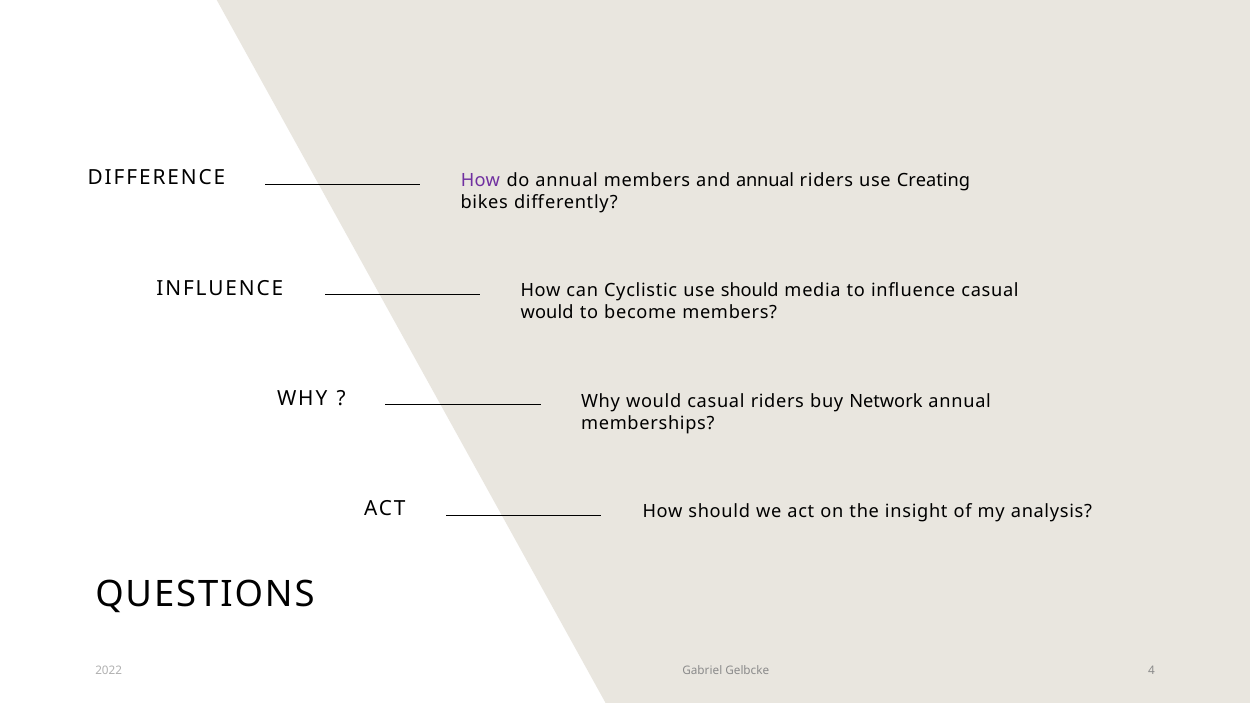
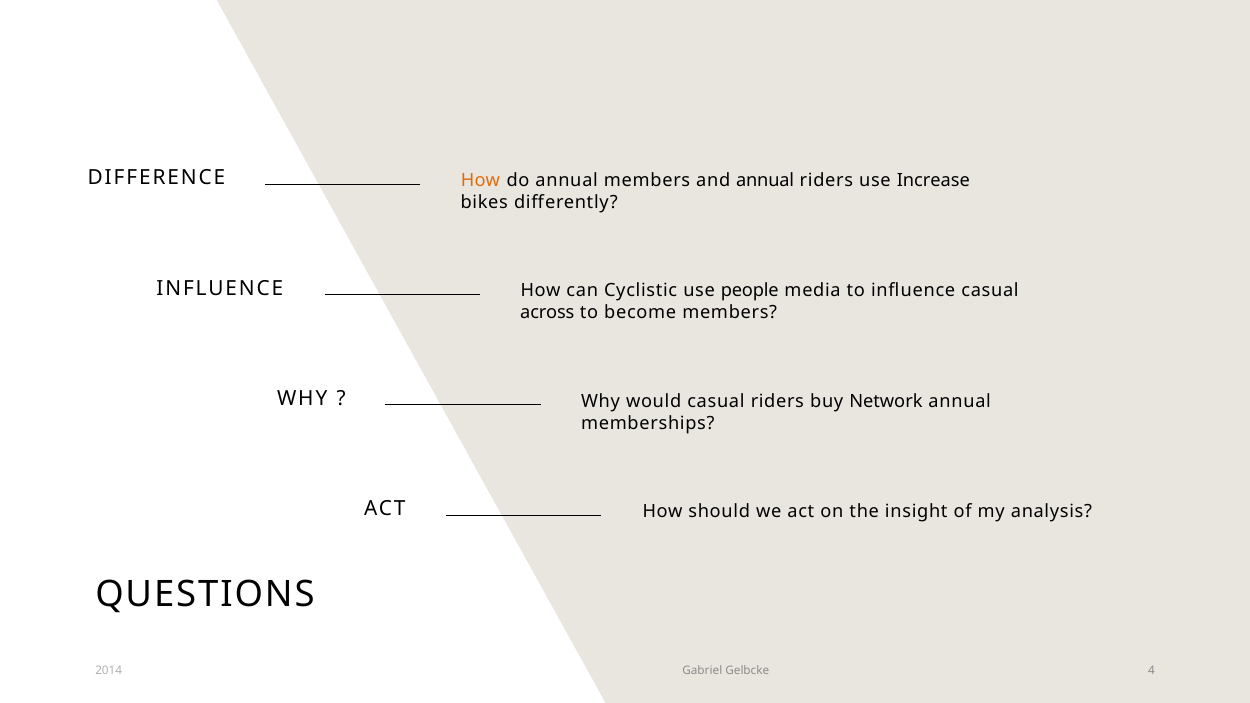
How colour: purple -> orange (480, 180)
Creating: Creating -> Increase (933, 180)
use should: should -> people (750, 291)
would: would -> across (547, 313)
2022: 2022 -> 2014 (109, 671)
